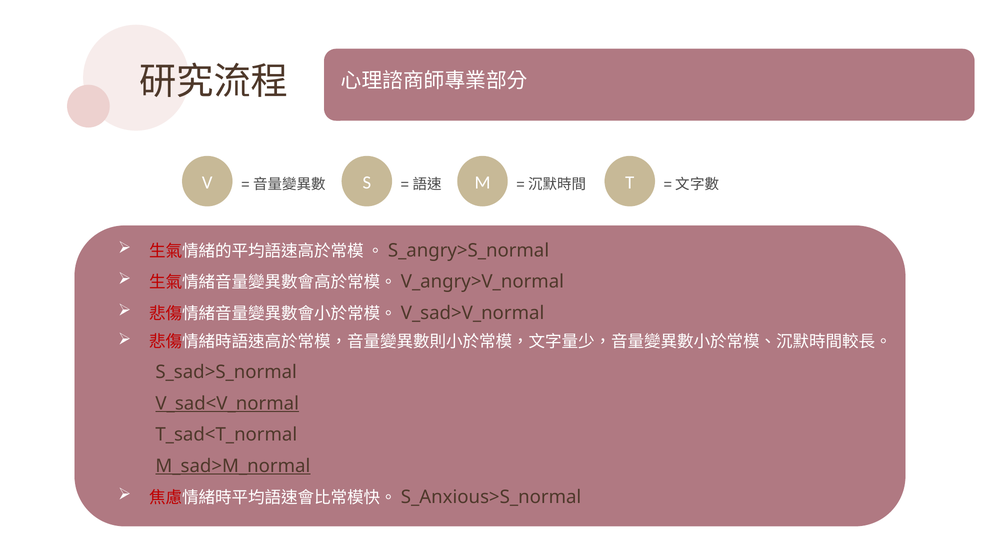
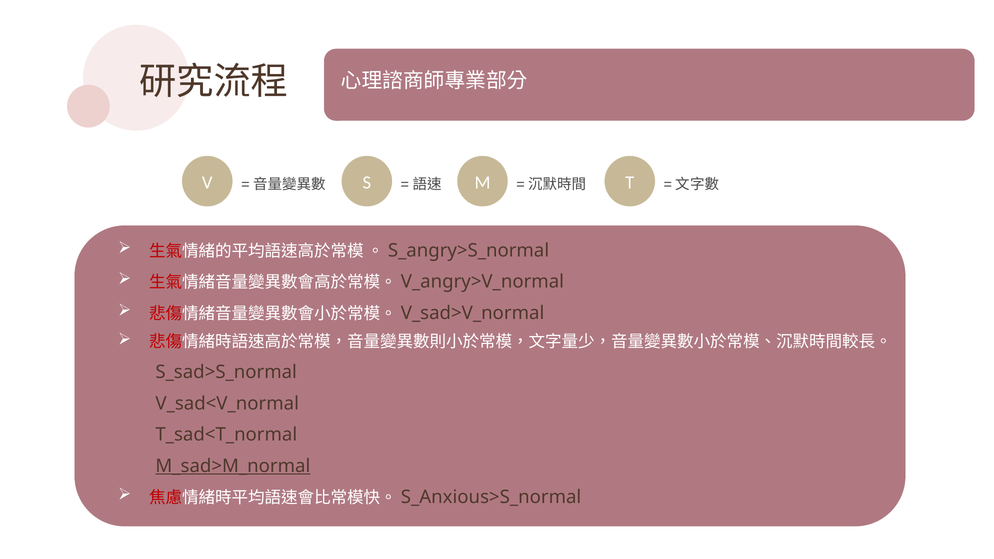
V_sad<V_normal underline: present -> none (227, 404)
